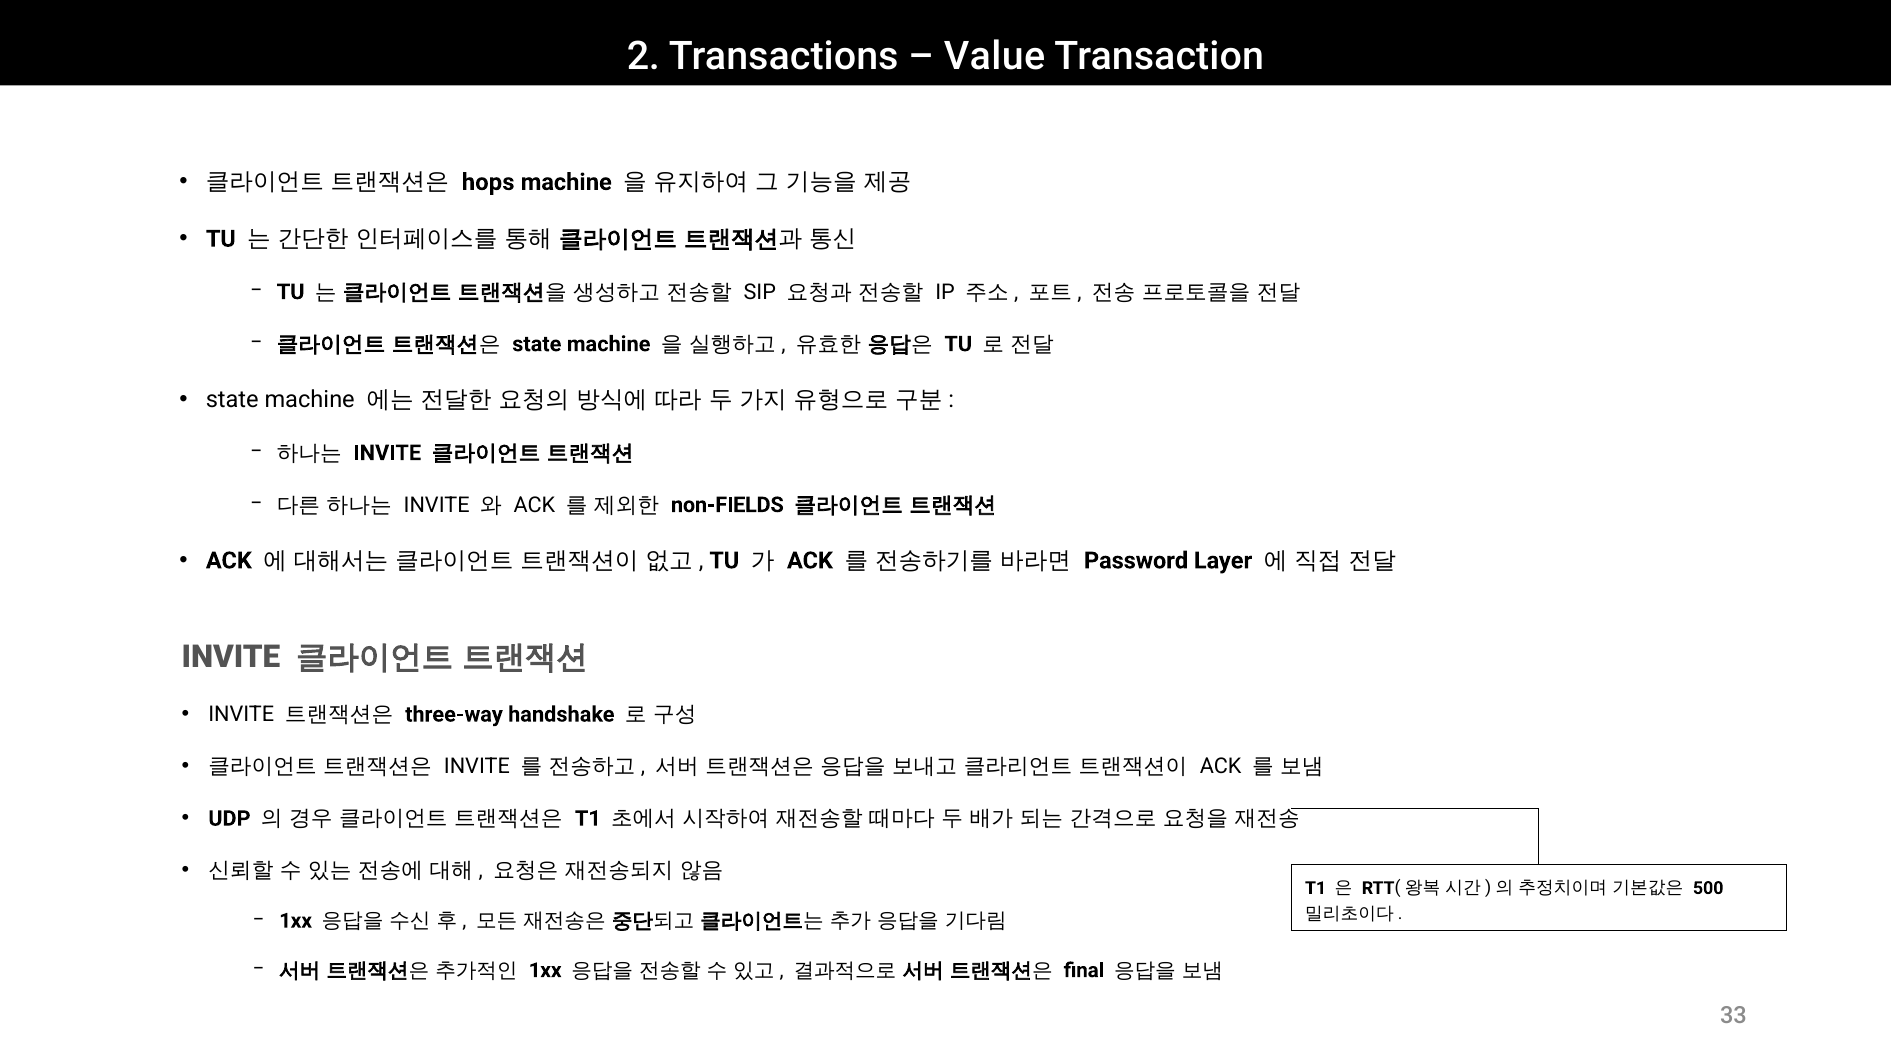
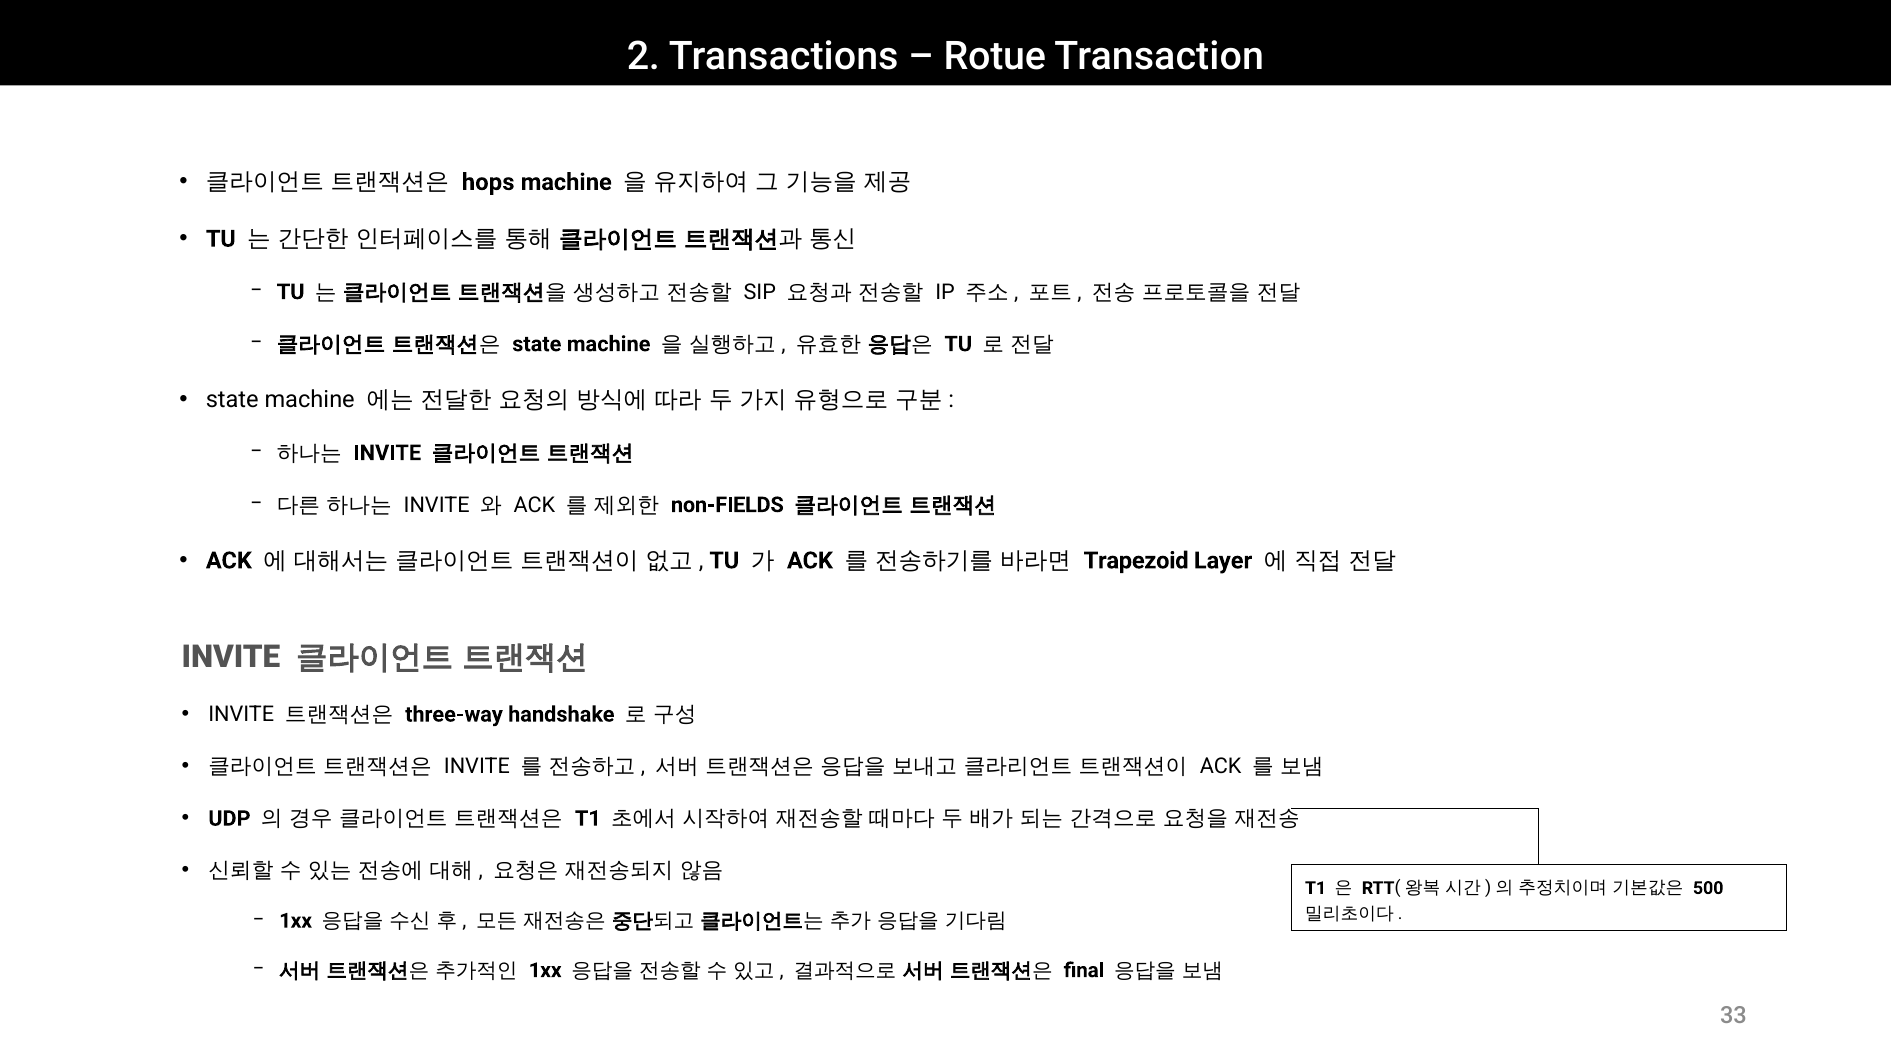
Value: Value -> Rotue (995, 57)
Password: Password -> Trapezoid (1136, 560)
